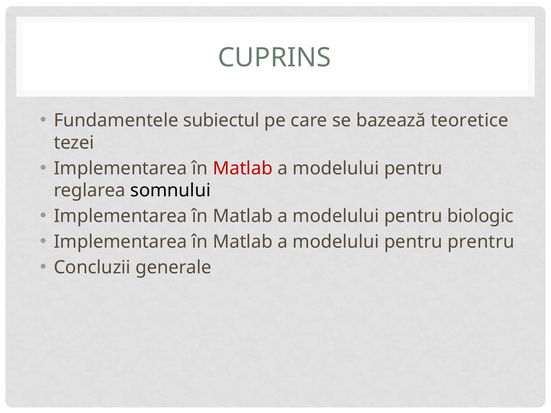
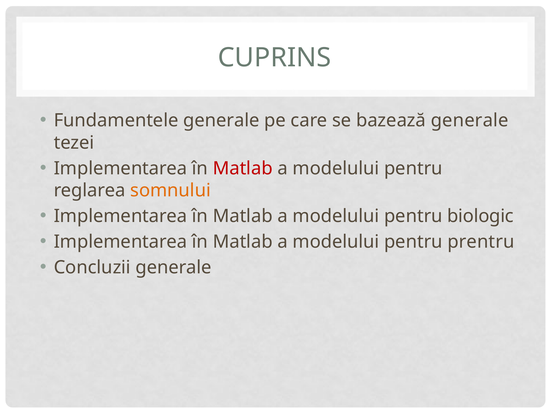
Fundamentele subiectul: subiectul -> generale (221, 121)
bazează teoretice: teoretice -> generale (470, 121)
somnului colour: black -> orange (171, 190)
